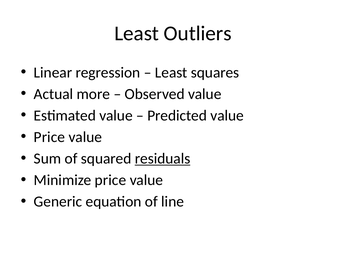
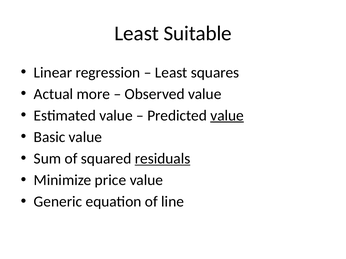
Outliers: Outliers -> Suitable (198, 33)
value underline: none -> present (227, 116)
Price: Price -> Basic (49, 137)
